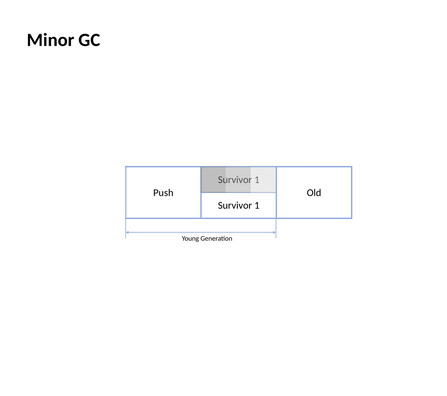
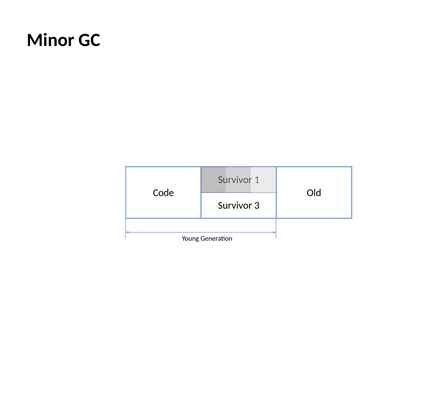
Push: Push -> Code (163, 193)
1: 1 -> 3 (257, 206)
